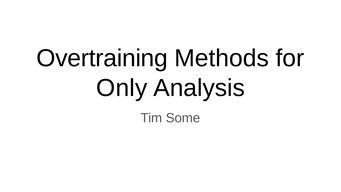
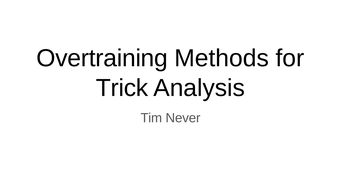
Only: Only -> Trick (122, 88)
Some: Some -> Never (183, 118)
